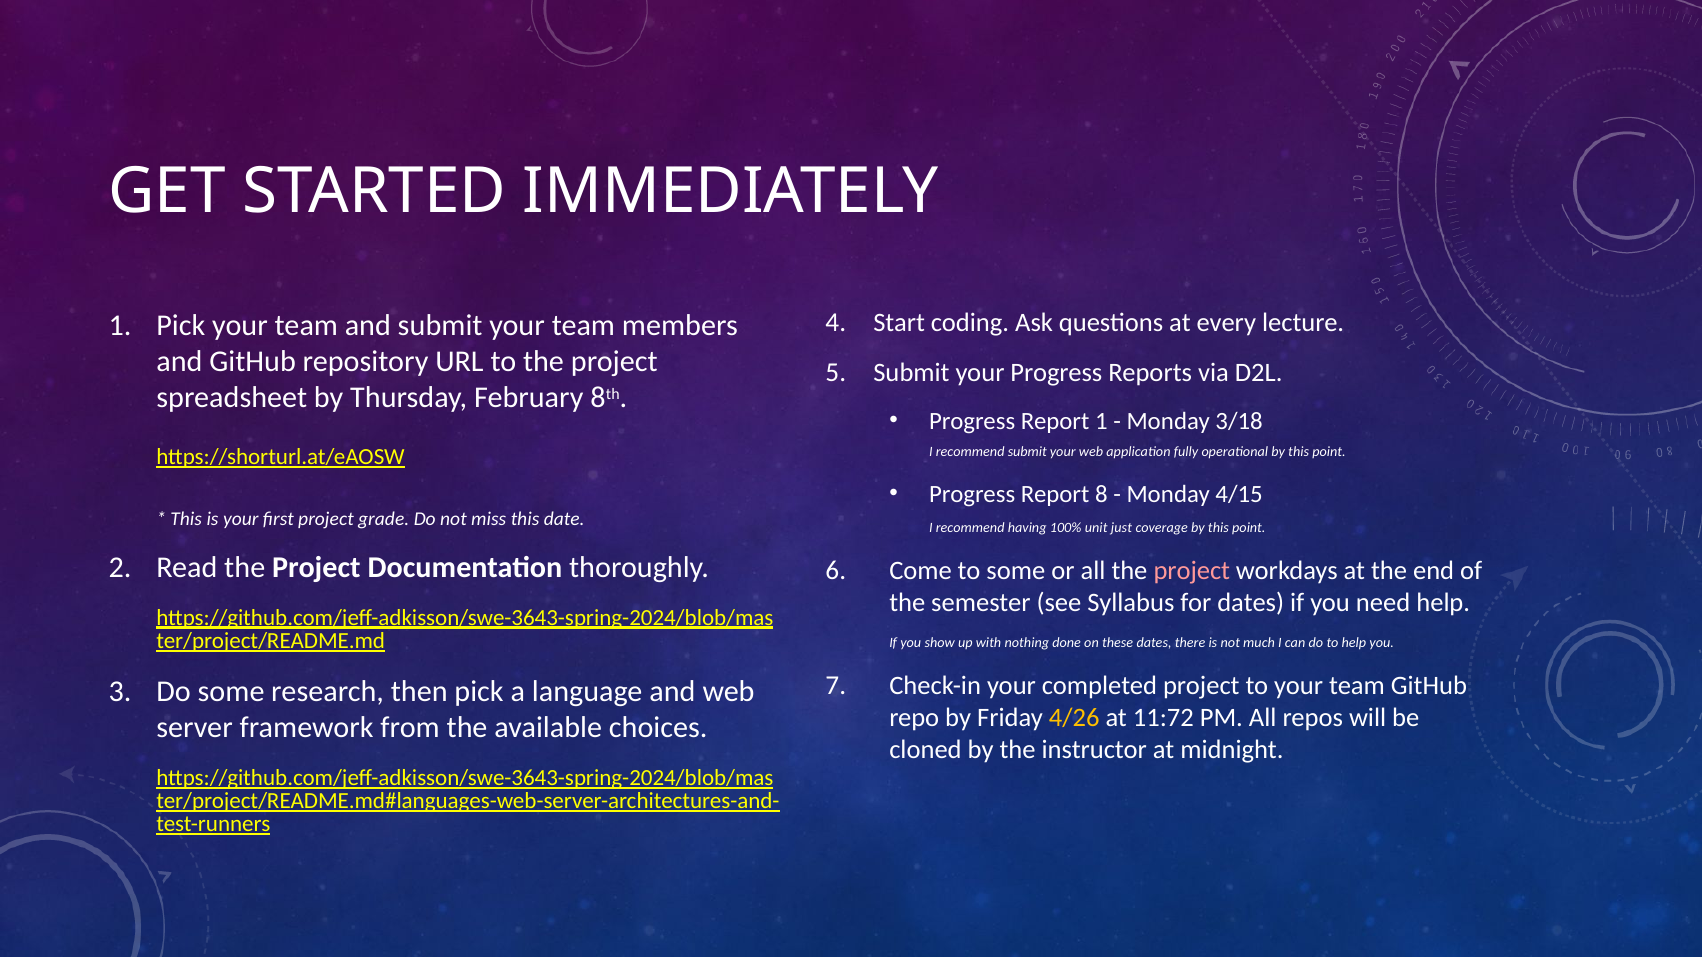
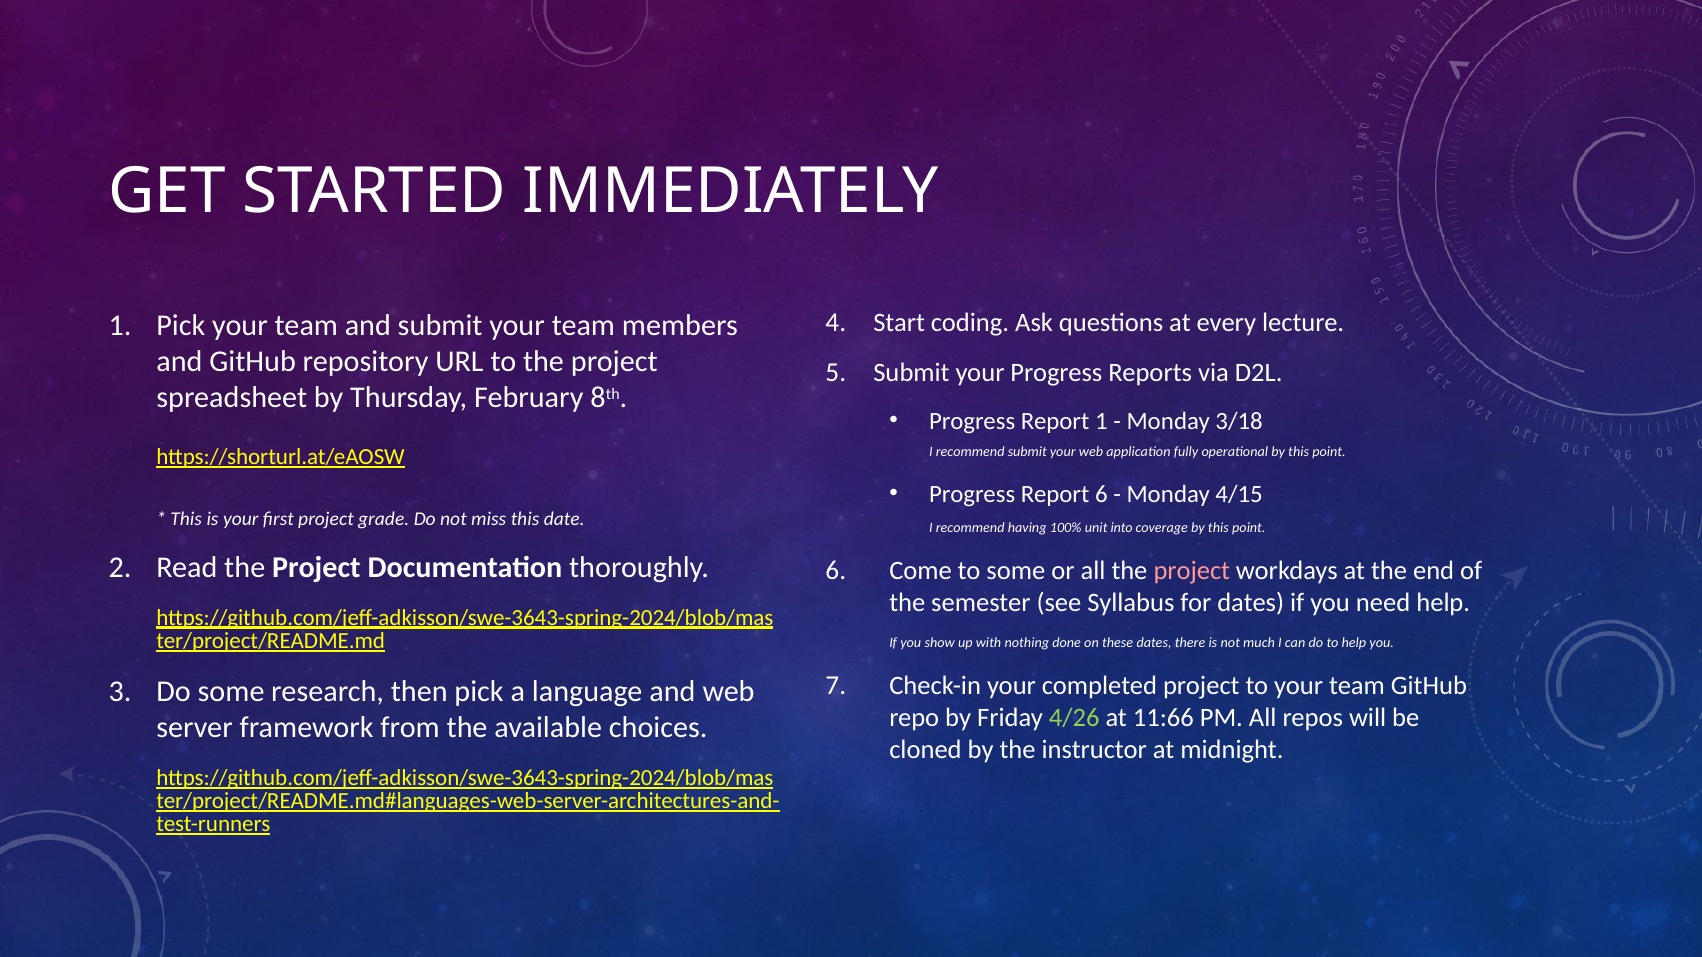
Report 8: 8 -> 6 (1101, 494)
just: just -> into (1122, 528)
4/26 colour: yellow -> light green (1074, 718)
11:72: 11:72 -> 11:66 (1163, 718)
